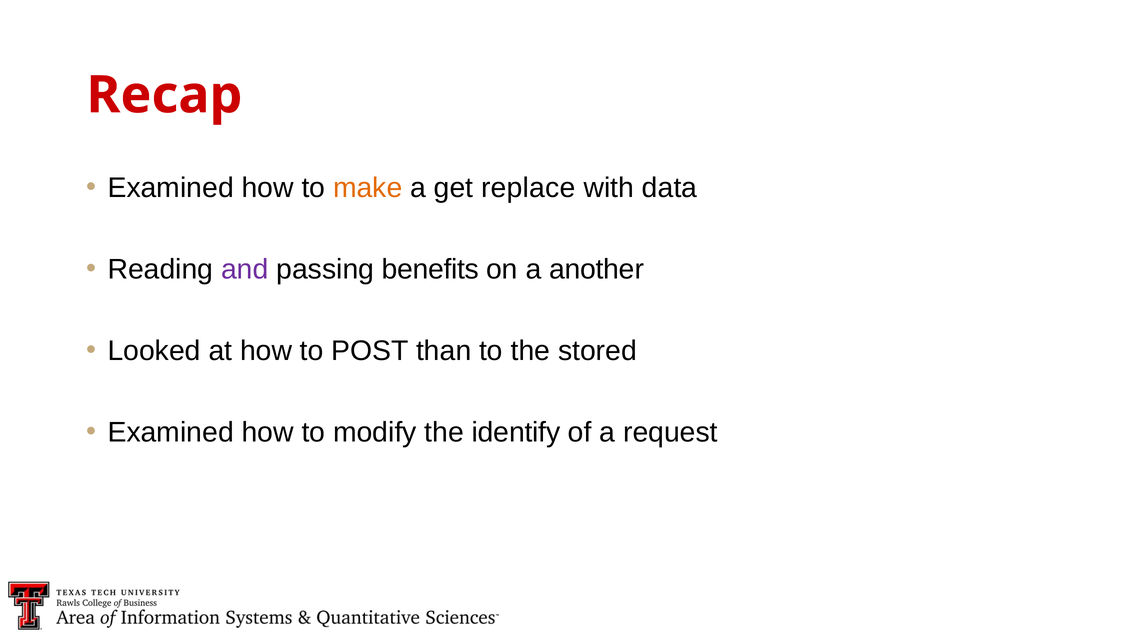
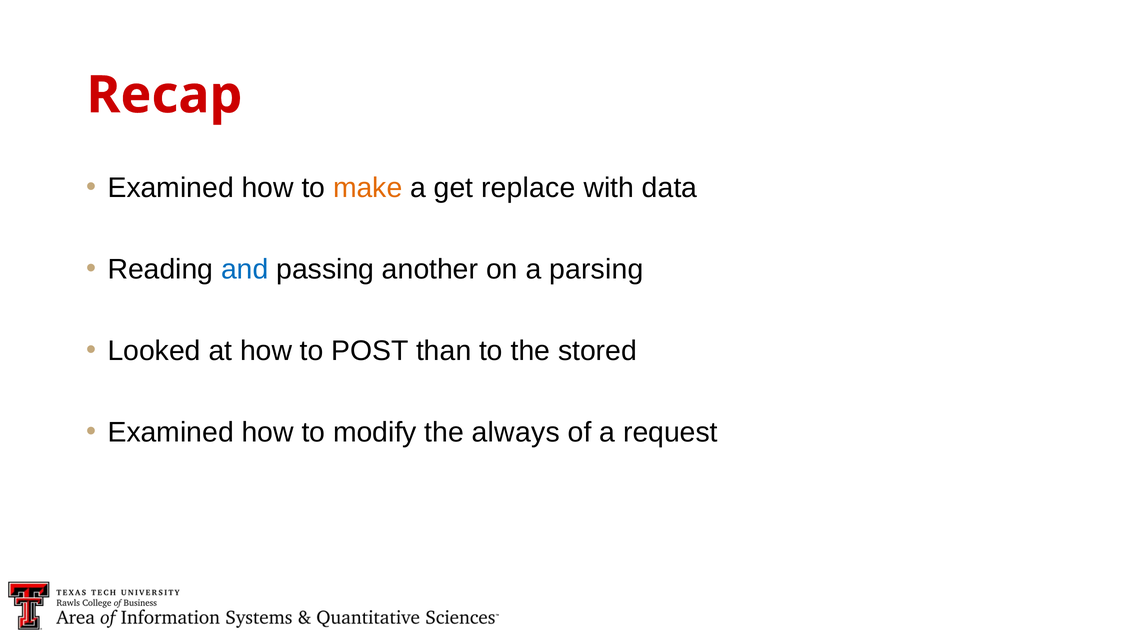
and colour: purple -> blue (245, 269)
benefits: benefits -> another (430, 269)
another: another -> parsing (596, 269)
identify: identify -> always (516, 433)
